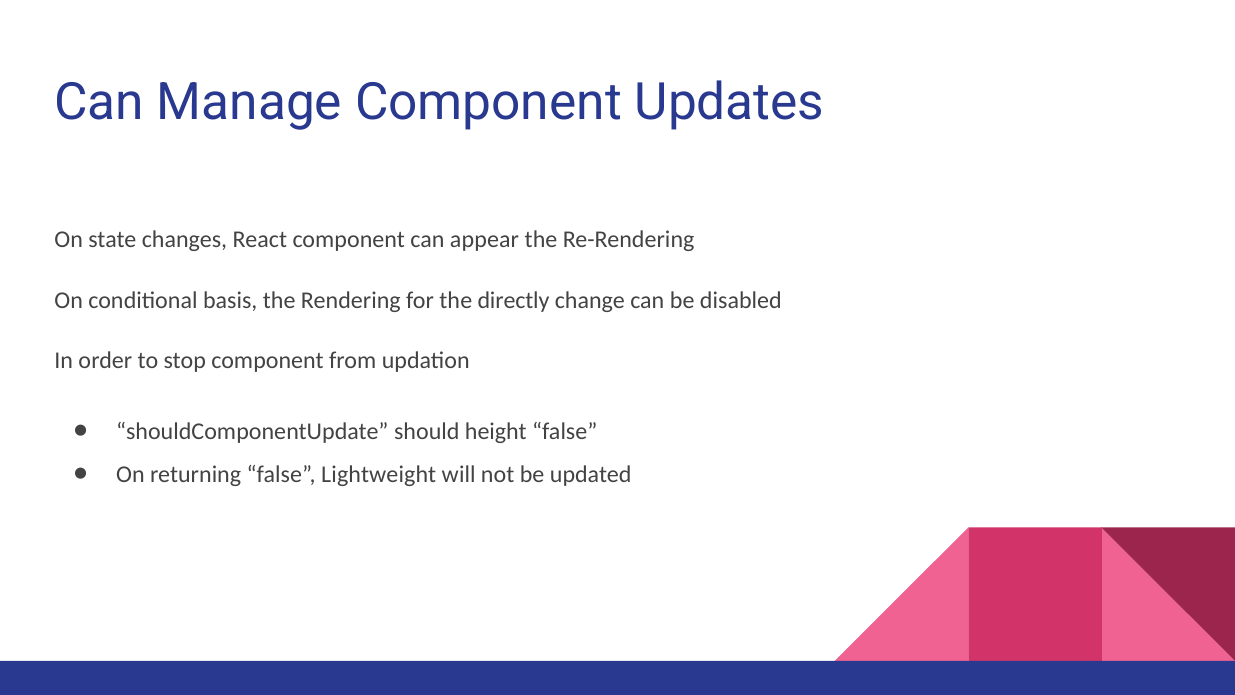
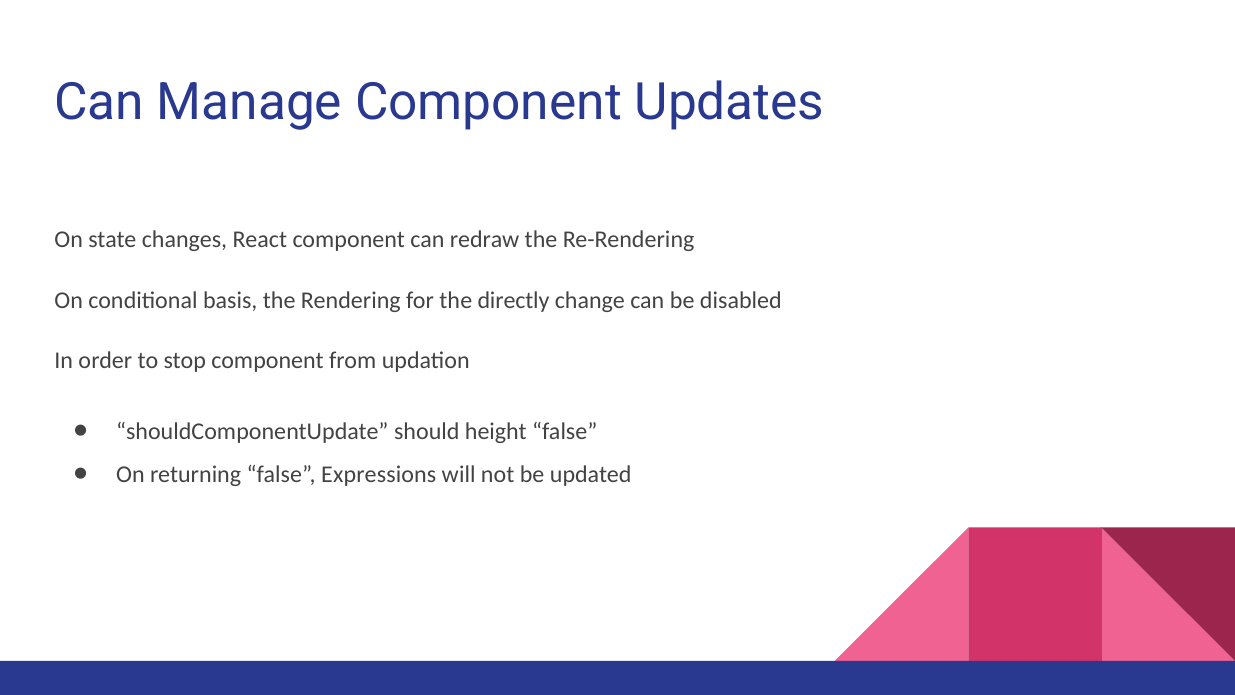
appear: appear -> redraw (485, 239)
Lightweight: Lightweight -> Expressions (379, 474)
